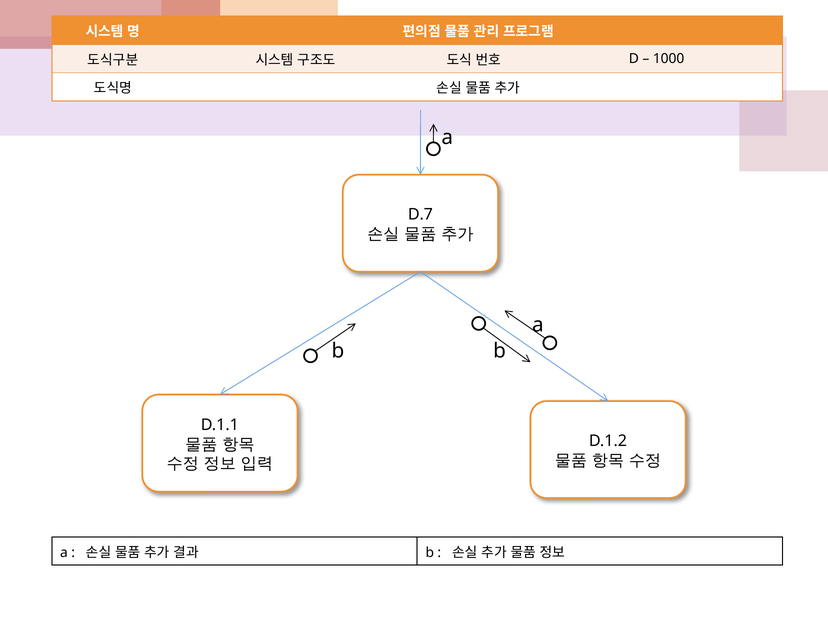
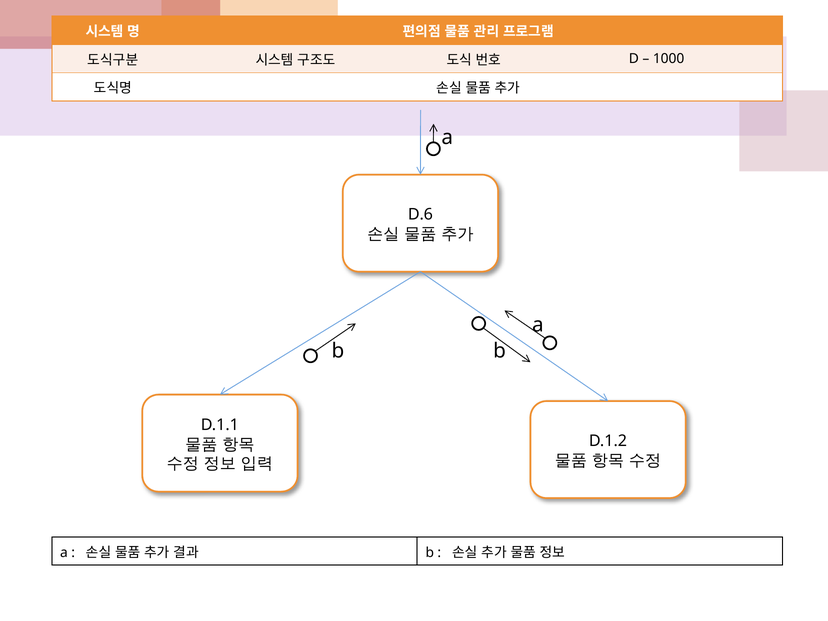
D.7: D.7 -> D.6 (420, 215)
